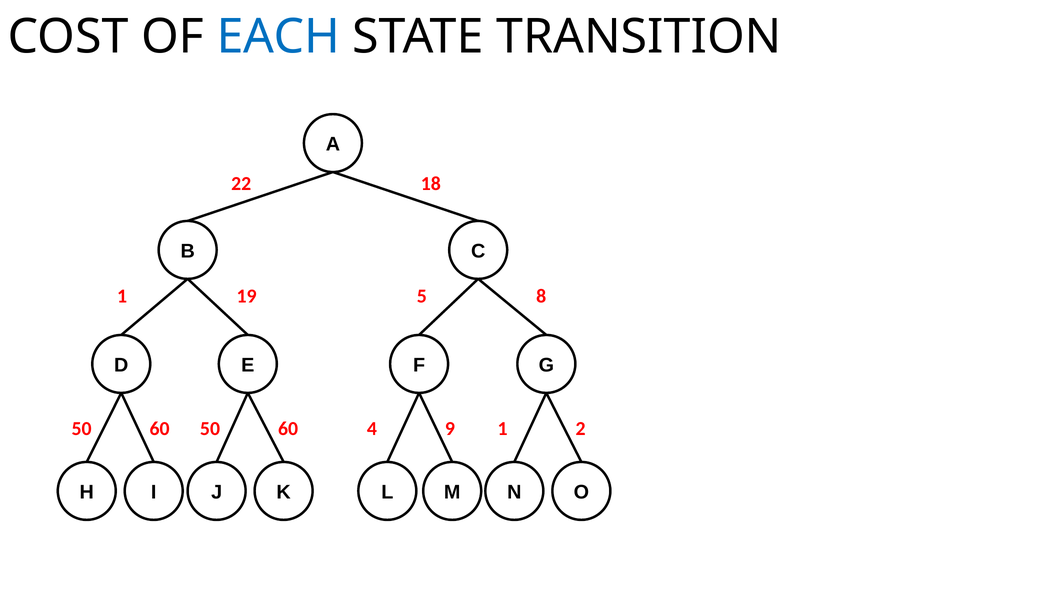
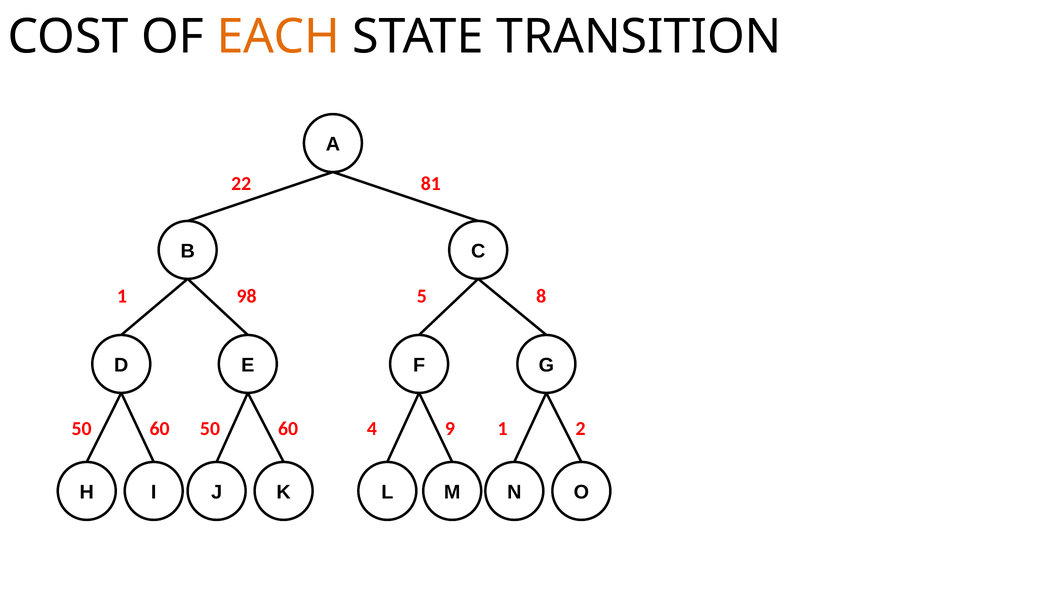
EACH colour: blue -> orange (278, 37)
18: 18 -> 81 (431, 184)
19: 19 -> 98 (247, 296)
